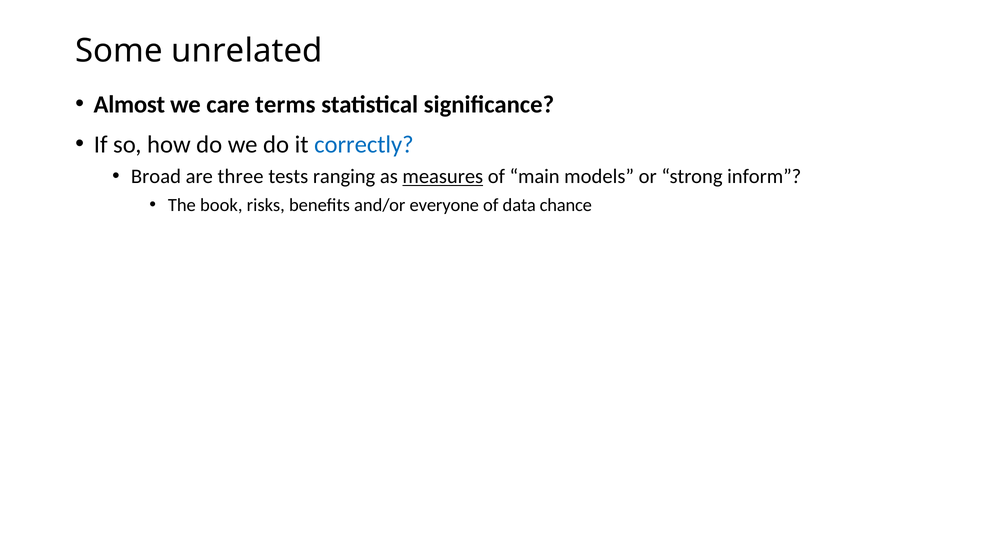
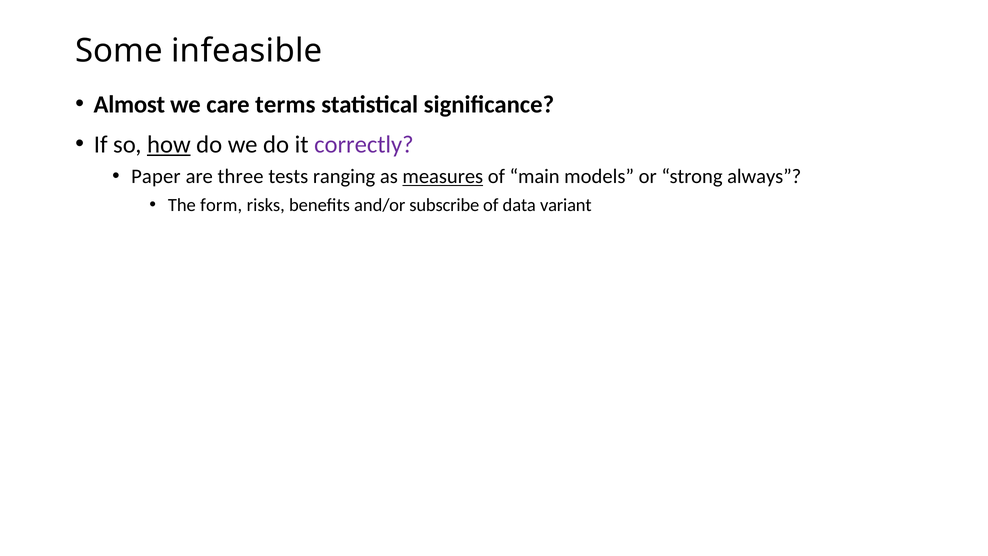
unrelated: unrelated -> infeasible (247, 51)
how underline: none -> present (169, 144)
correctly colour: blue -> purple (364, 144)
Broad: Broad -> Paper (156, 176)
inform: inform -> always (764, 176)
book: book -> form (221, 205)
everyone: everyone -> subscribe (444, 205)
chance: chance -> variant (566, 205)
